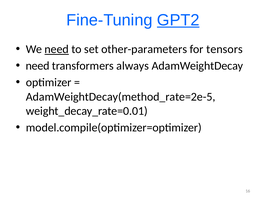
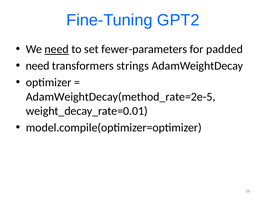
GPT2 underline: present -> none (178, 20)
other-parameters: other-parameters -> fewer-parameters (144, 49)
tensors: tensors -> padded (225, 49)
always: always -> strings (133, 66)
